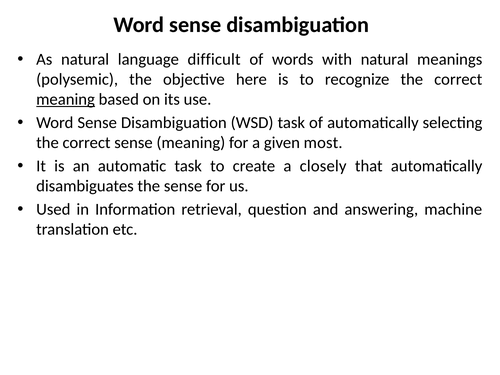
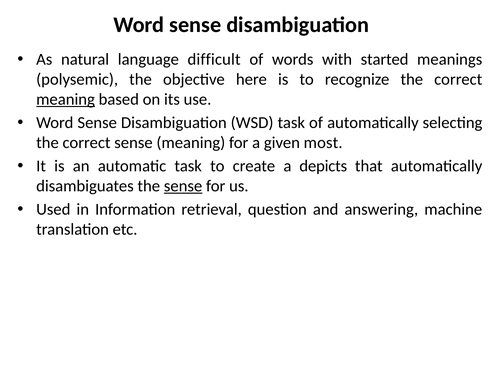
with natural: natural -> started (385, 59)
closely: closely -> depicts (323, 166)
sense underline: none -> present (183, 186)
